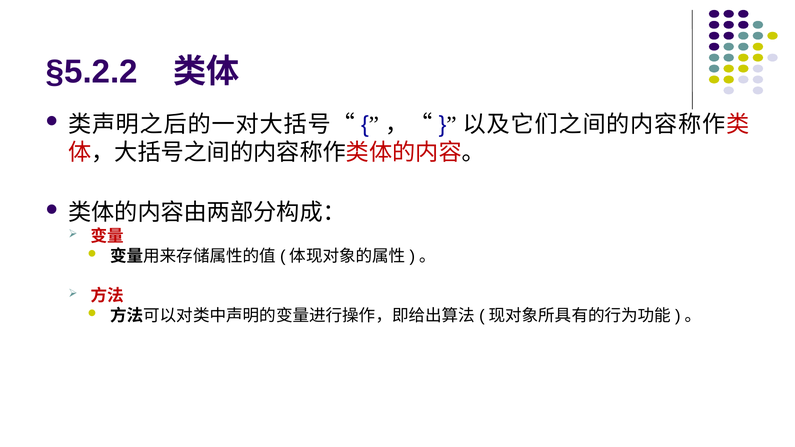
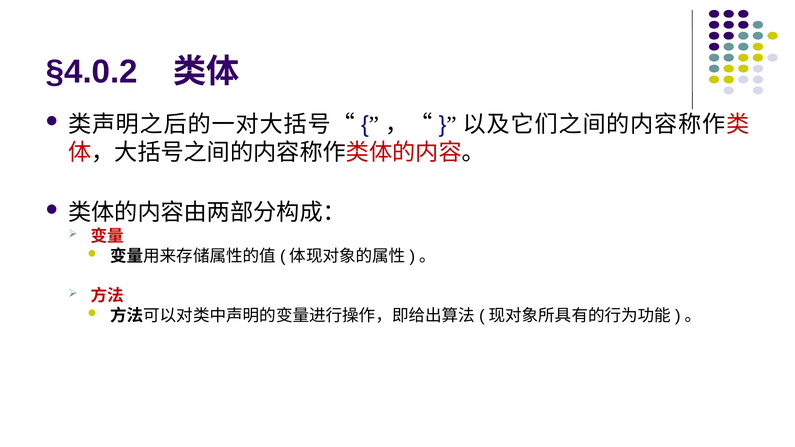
§5.2.2: §5.2.2 -> §4.0.2 (92, 72)
